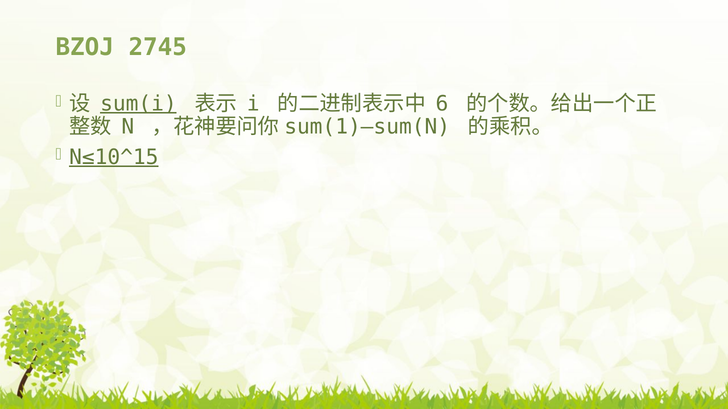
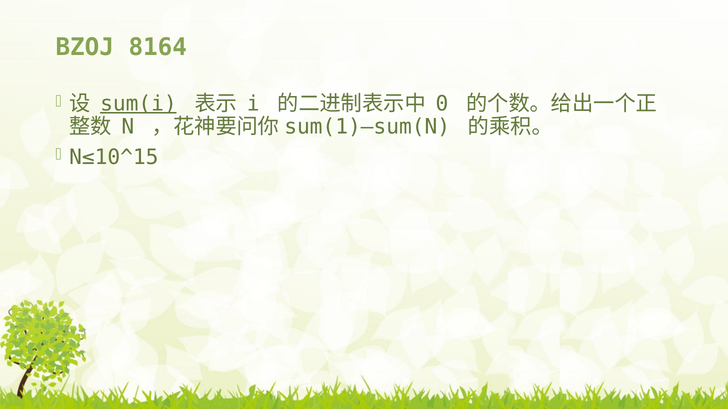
2745: 2745 -> 8164 (158, 47)
6: 6 -> 0 (442, 104)
N≤10^15 underline: present -> none (114, 157)
